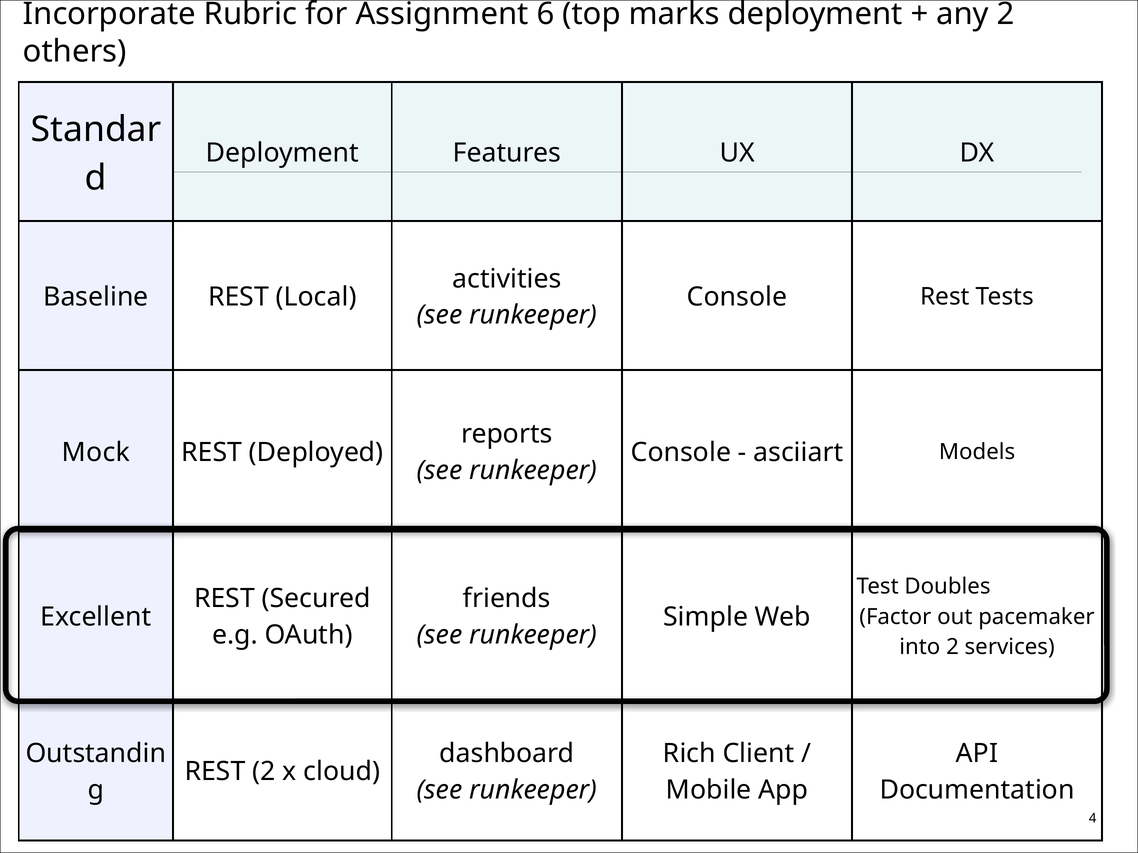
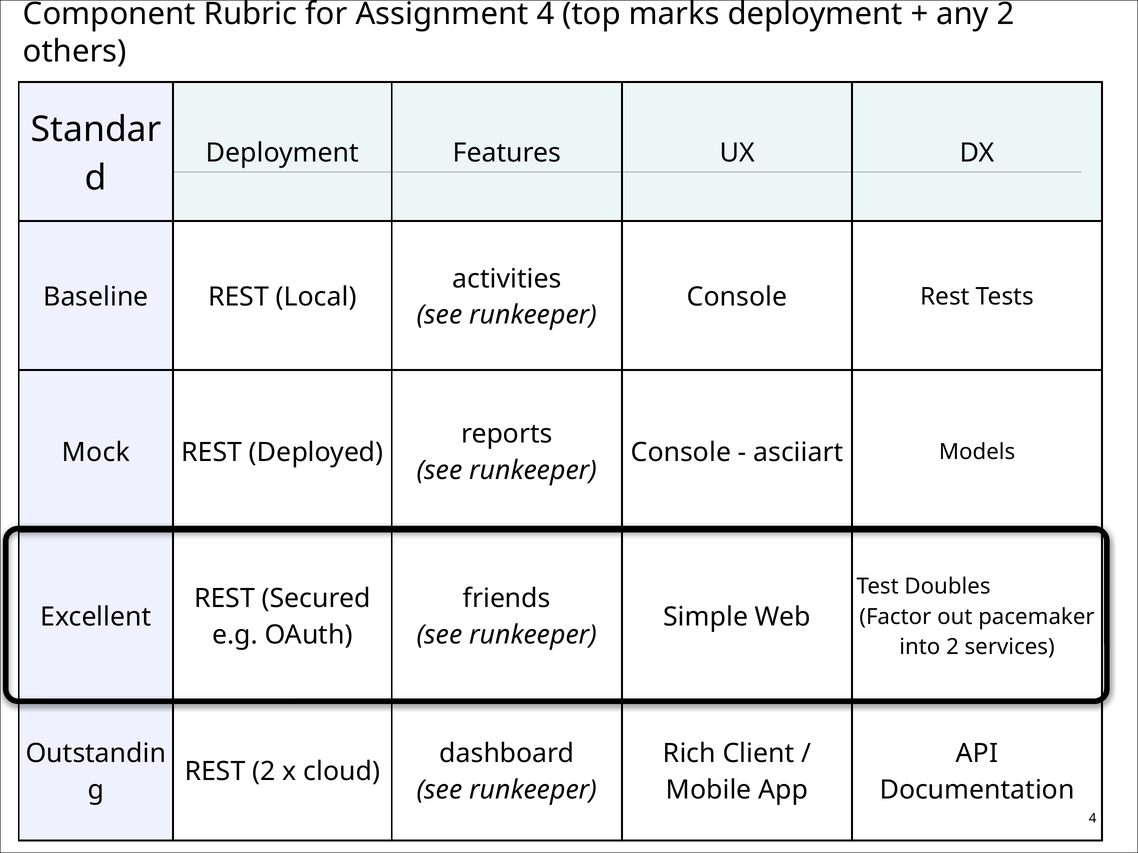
Incorporate: Incorporate -> Component (109, 14)
Assignment 6: 6 -> 4 (545, 14)
